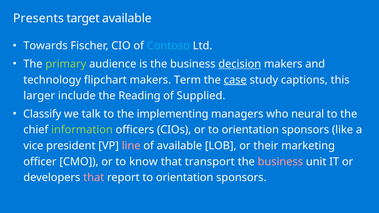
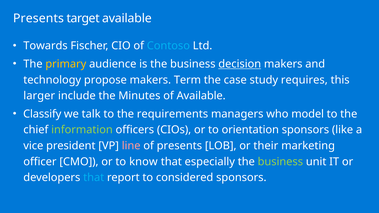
primary colour: light green -> yellow (66, 64)
flipchart: flipchart -> propose (105, 80)
case underline: present -> none (235, 80)
captions: captions -> requires (304, 80)
Reading: Reading -> Minutes (139, 96)
of Supplied: Supplied -> Available (201, 96)
implementing: implementing -> requirements (173, 114)
neural: neural -> model (308, 114)
of available: available -> presents (179, 146)
transport: transport -> especially (210, 162)
business colour: pink -> light green (280, 162)
that colour: pink -> light blue (94, 178)
report to orientation: orientation -> considered (185, 178)
